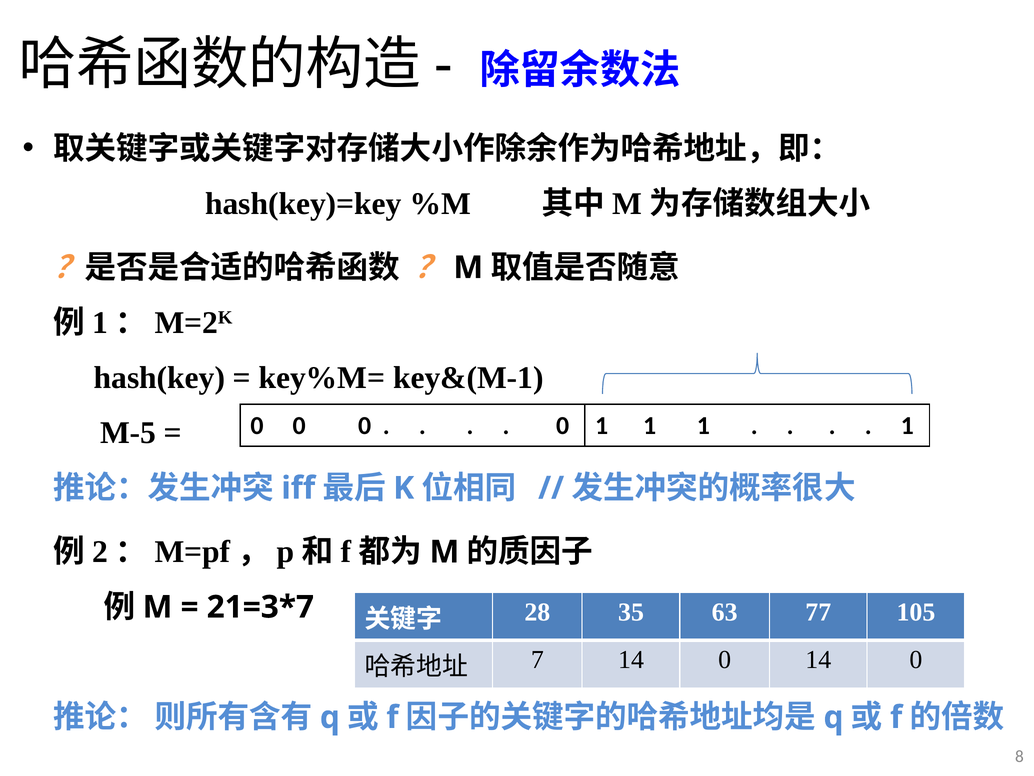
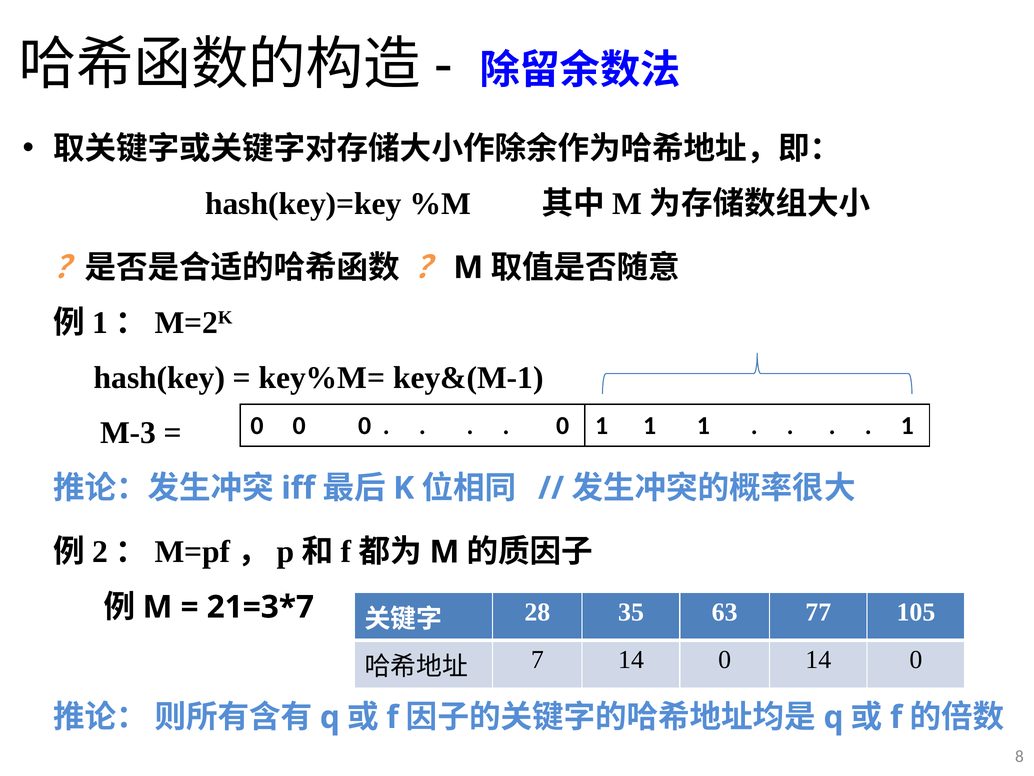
M-5: M-5 -> M-3 (128, 433)
